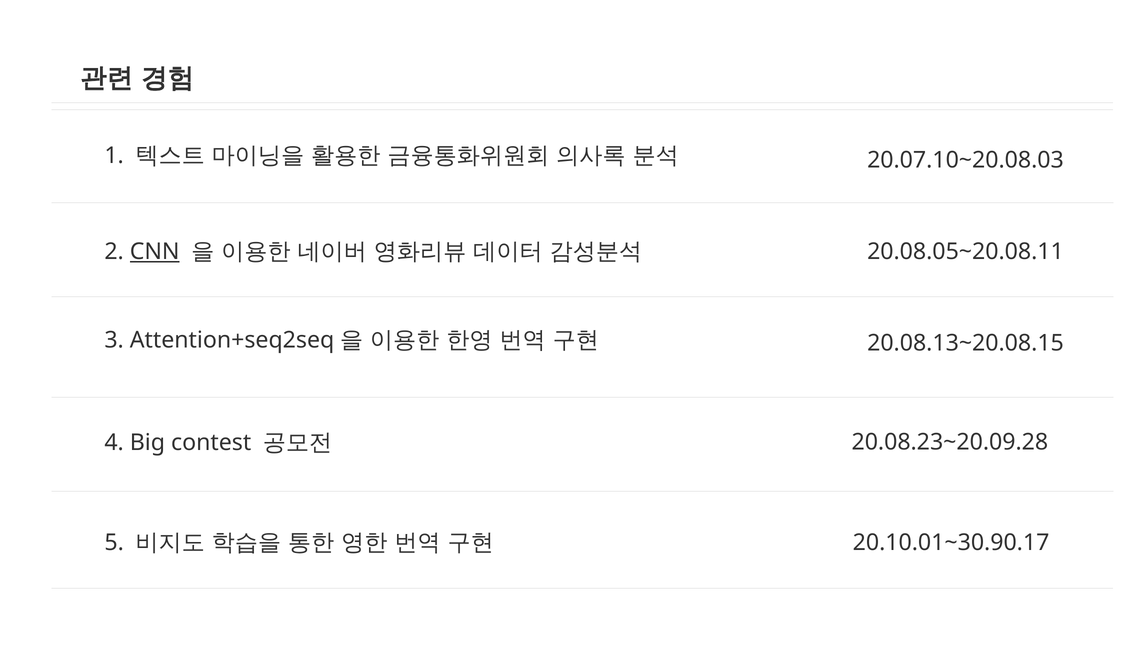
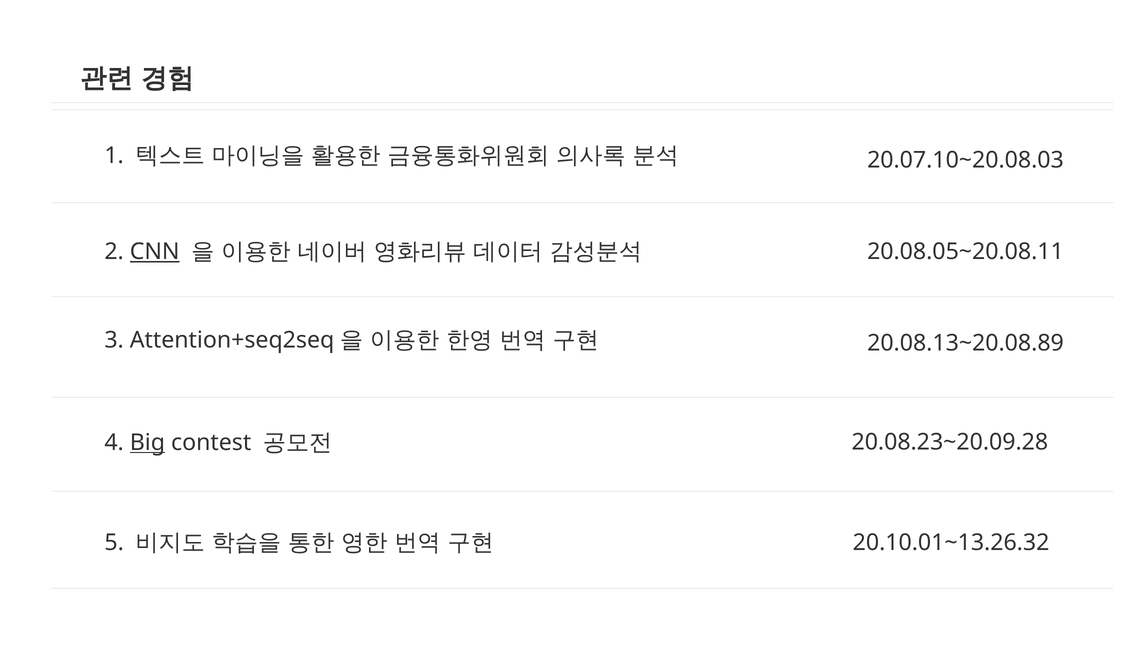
20.08.13~20.08.15: 20.08.13~20.08.15 -> 20.08.13~20.08.89 (966, 343)
Big underline: none -> present (147, 443)
20.10.01~30.90.17: 20.10.01~30.90.17 -> 20.10.01~13.26.32 (951, 543)
